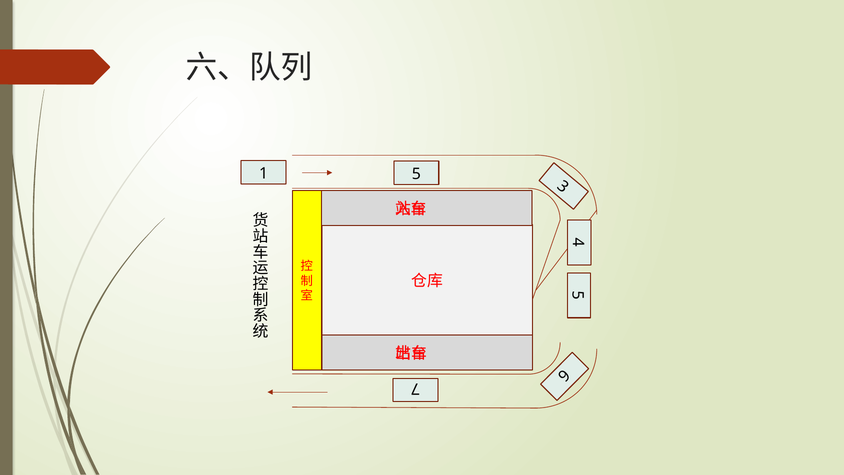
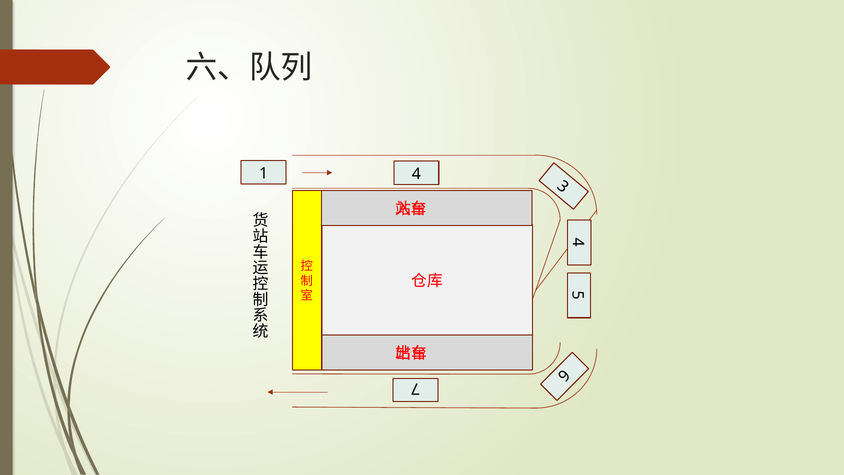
1 5: 5 -> 4 (416, 174)
